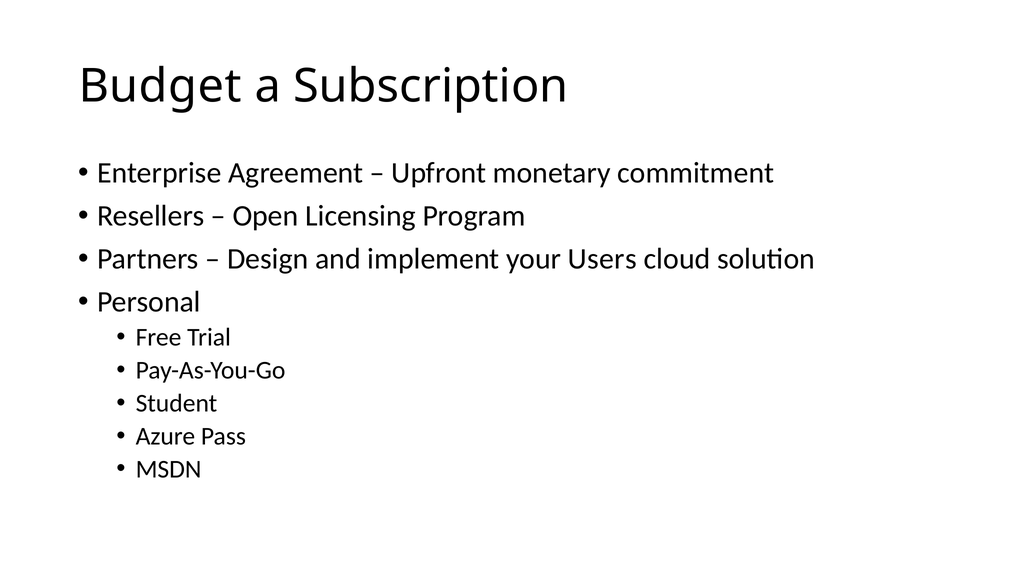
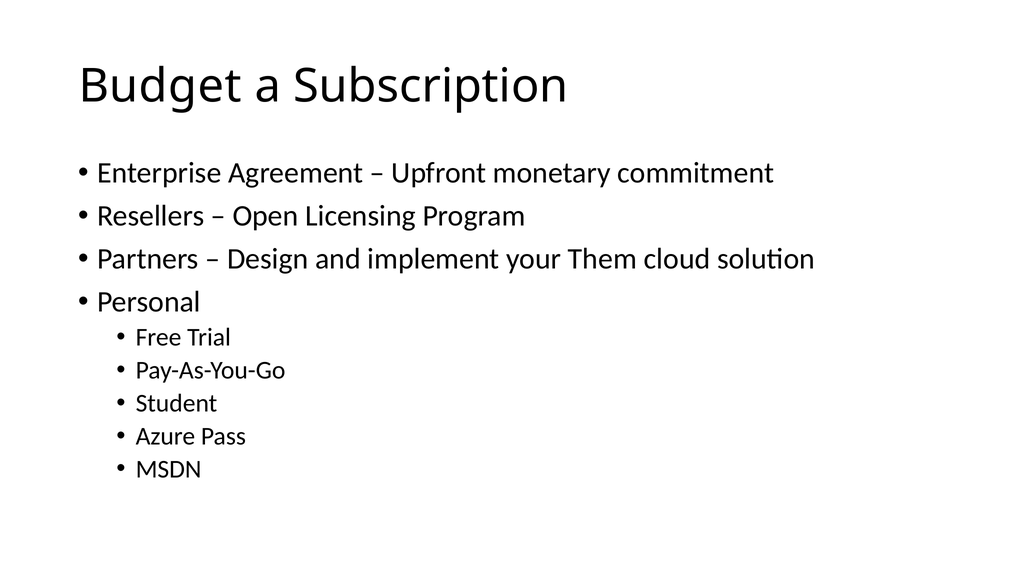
Users: Users -> Them (602, 259)
